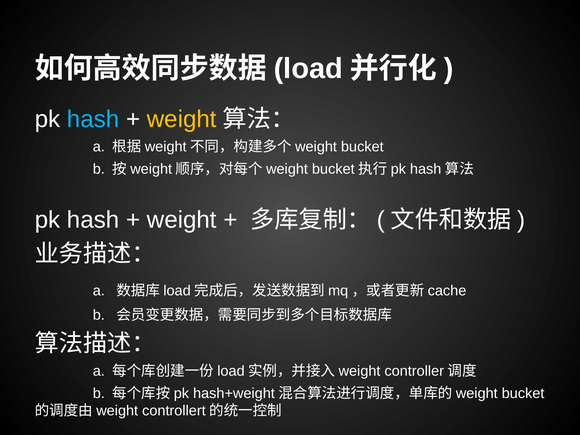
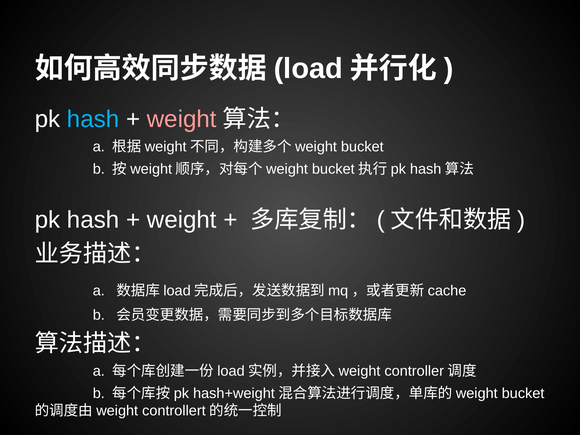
weight colour: yellow -> pink (182, 119)
